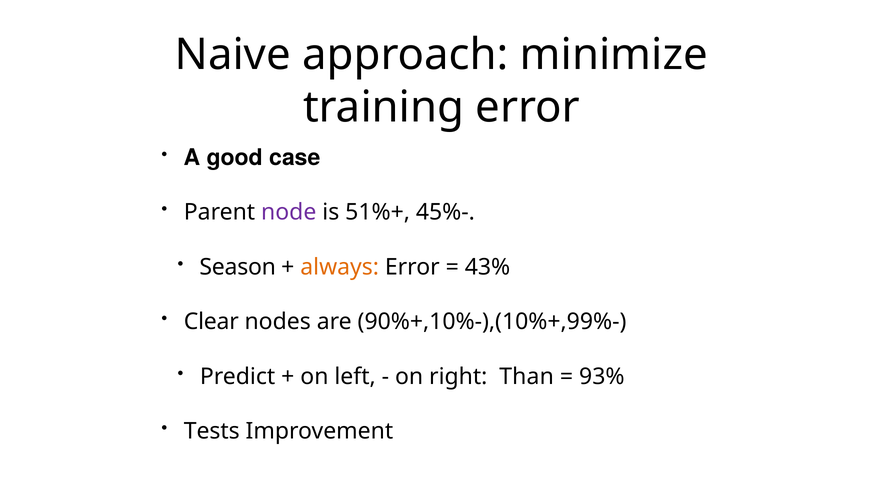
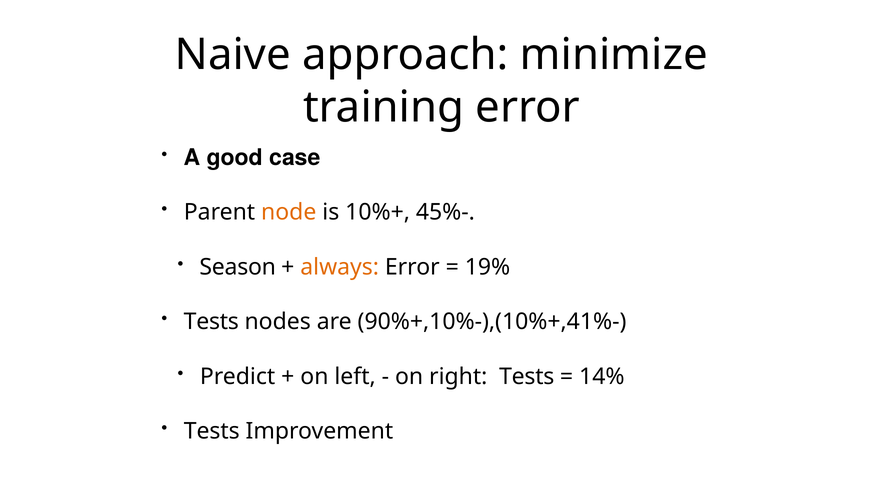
node colour: purple -> orange (289, 212)
51%+: 51%+ -> 10%+ (378, 212)
43%: 43% -> 19% (487, 267)
Clear: Clear -> Tests (211, 322)
90%+,10%-),(10%+,99%-: 90%+,10%-),(10%+,99%- -> 90%+,10%-),(10%+,41%- (492, 322)
right Than: Than -> Tests (527, 376)
93%: 93% -> 14% (602, 376)
